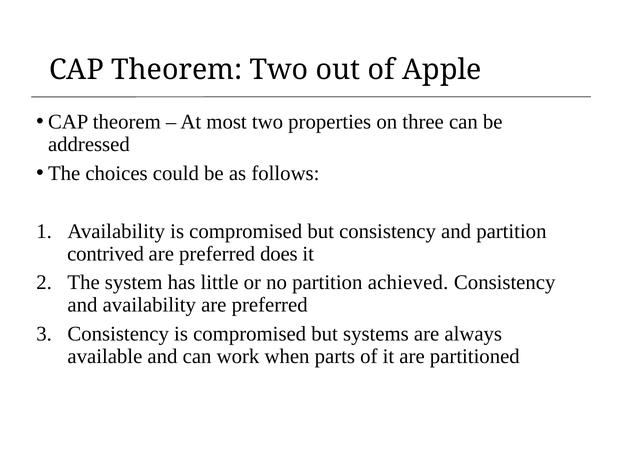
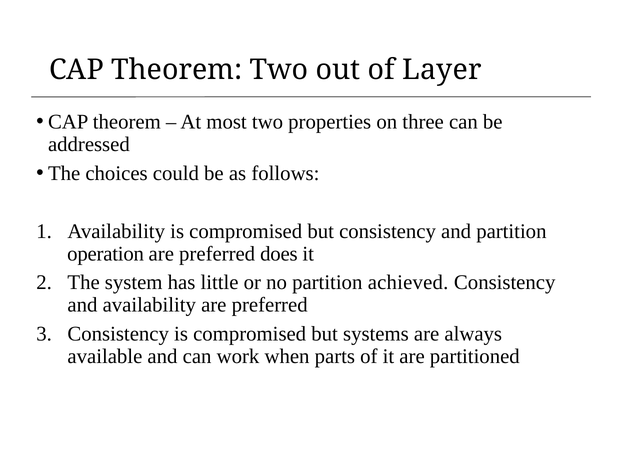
Apple: Apple -> Layer (442, 70)
contrived: contrived -> operation (106, 253)
